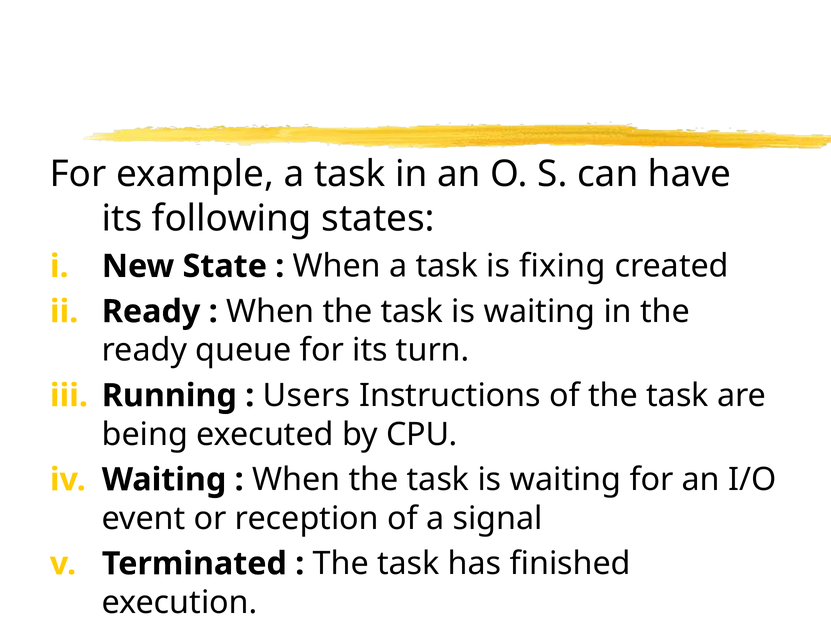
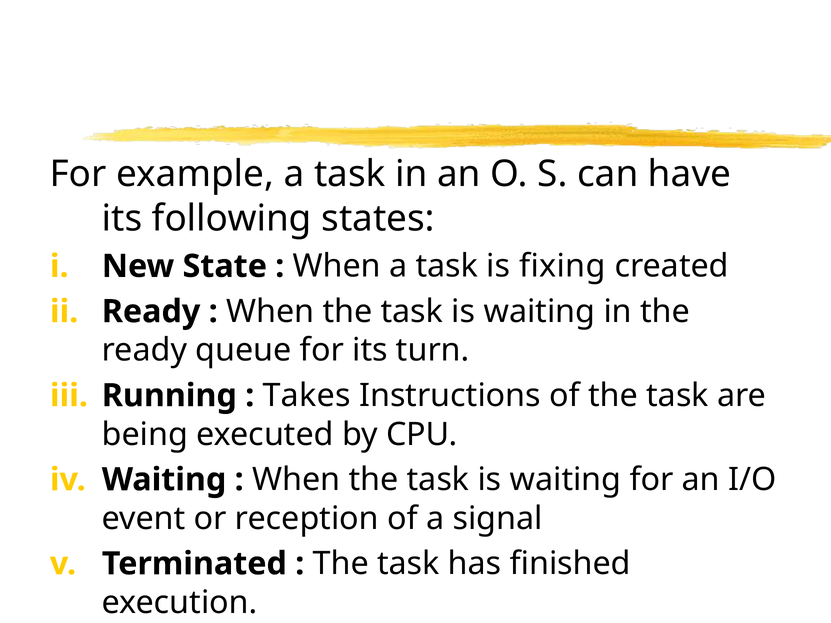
Users: Users -> Takes (307, 396)
